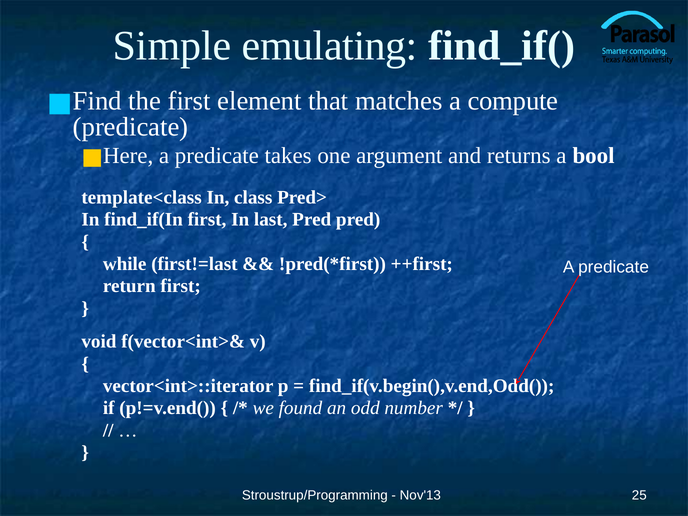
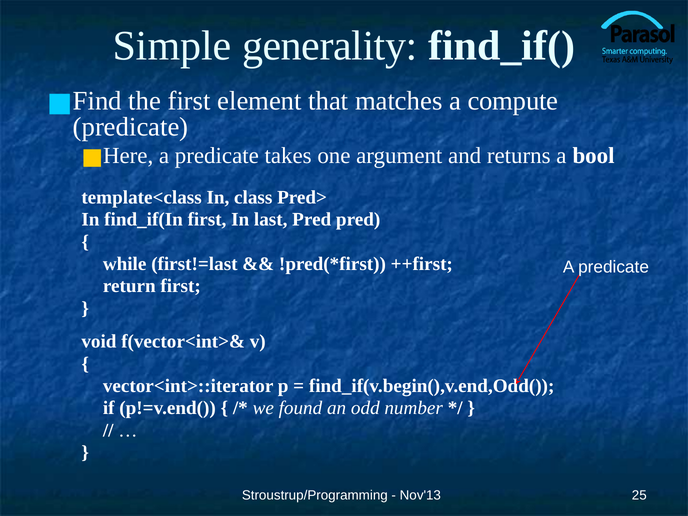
emulating: emulating -> generality (330, 46)
